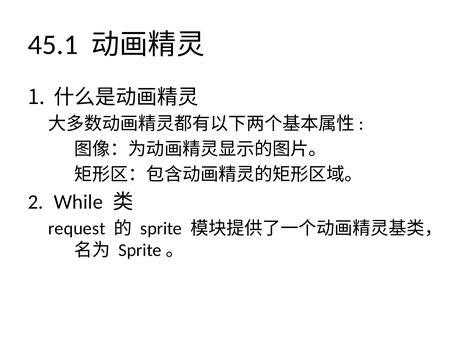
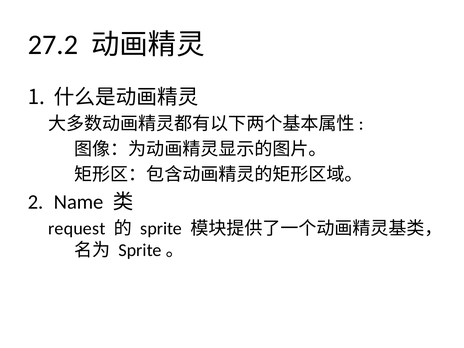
45.1: 45.1 -> 27.2 (53, 45)
While: While -> Name (79, 202)
